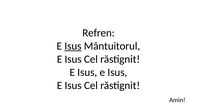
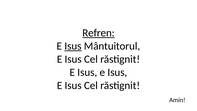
Refren underline: none -> present (99, 33)
